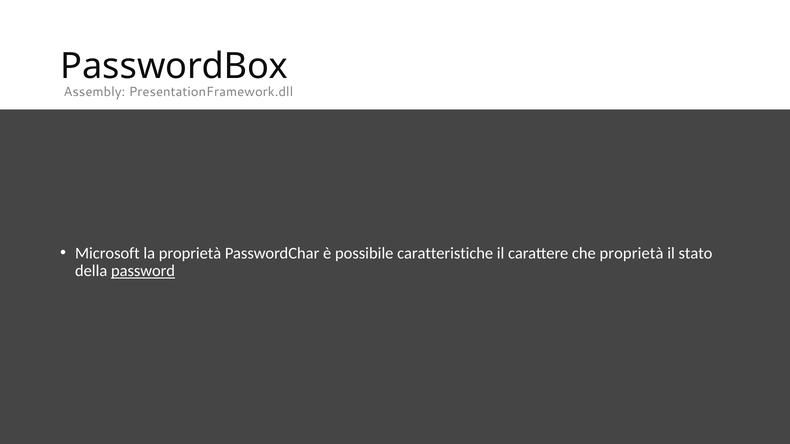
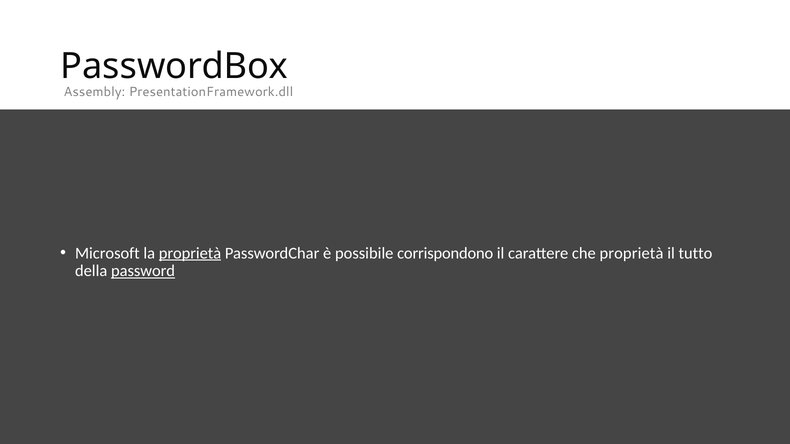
proprietà underline: none -> present (190, 253)
caratteristiche: caratteristiche -> corrispondono (445, 253)
stato: stato -> tutto (695, 253)
